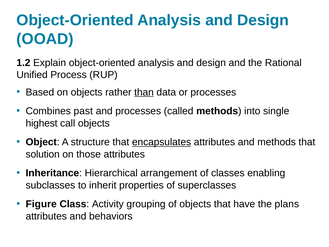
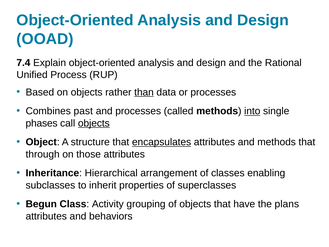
1.2: 1.2 -> 7.4 (23, 63)
into underline: none -> present (252, 111)
highest: highest -> phases (42, 123)
objects underline: none -> present (94, 123)
solution: solution -> through (43, 154)
Figure: Figure -> Begun (41, 204)
